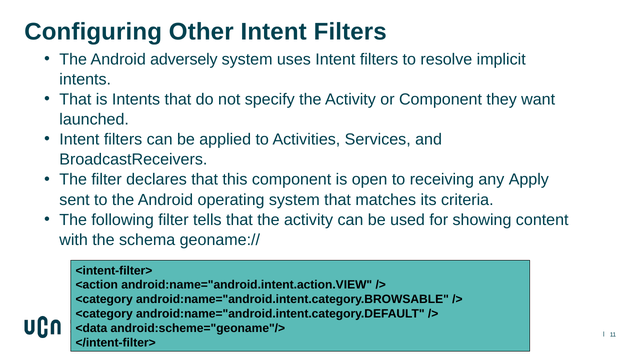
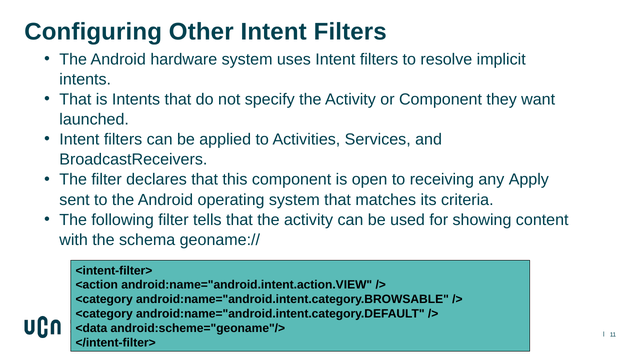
adversely: adversely -> hardware (184, 59)
